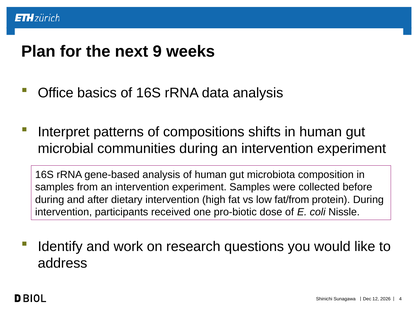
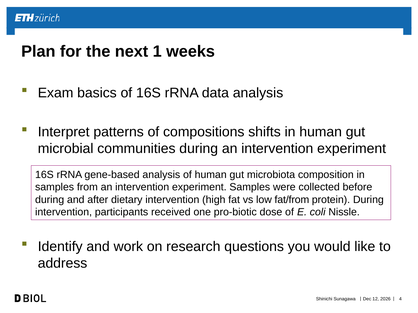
9: 9 -> 1 (157, 52)
Office: Office -> Exam (56, 93)
